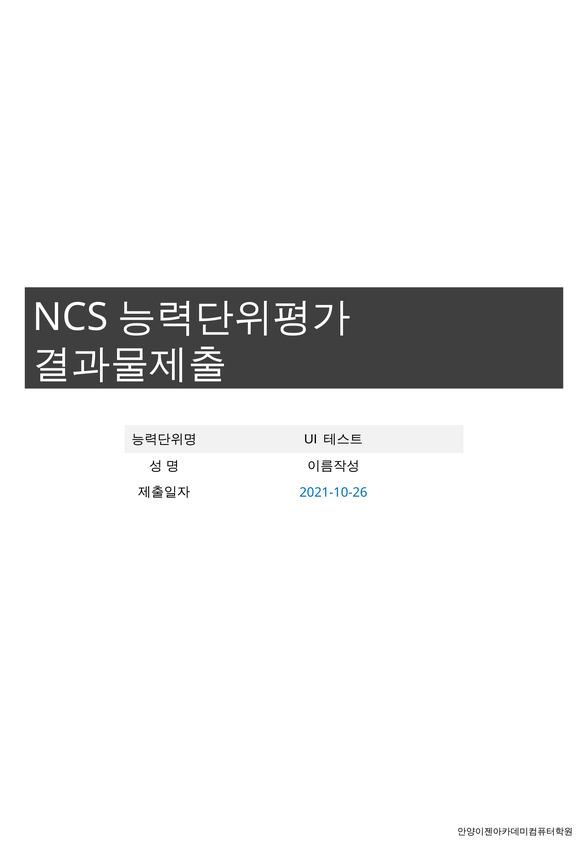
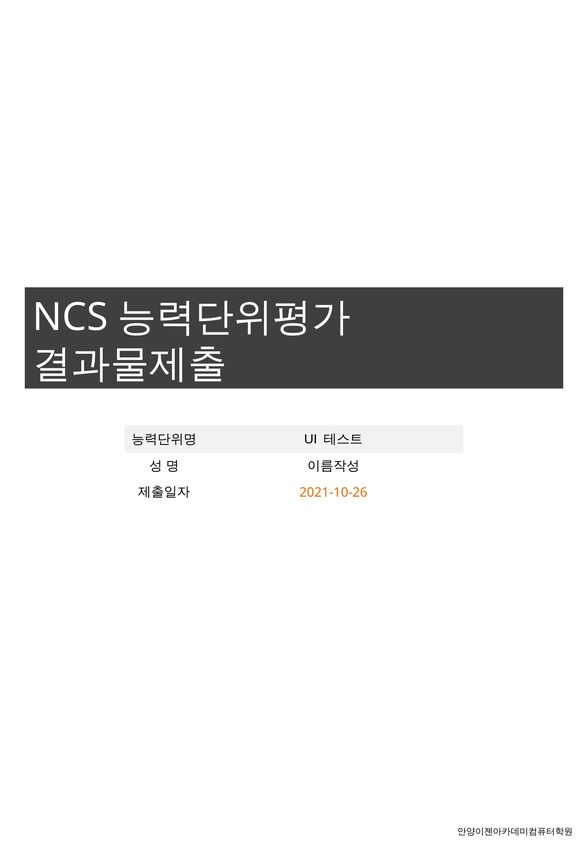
2021-10-26 colour: blue -> orange (333, 492)
